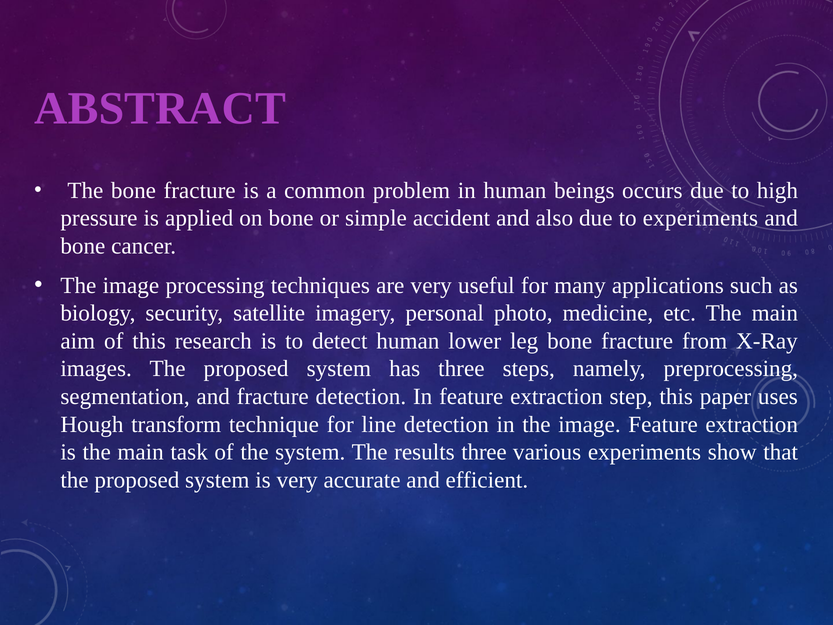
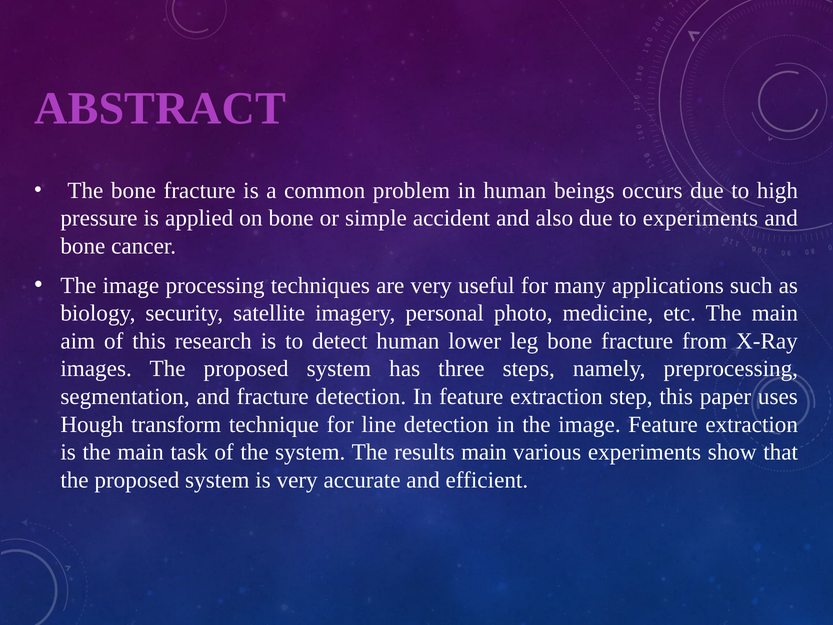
results three: three -> main (484, 452)
